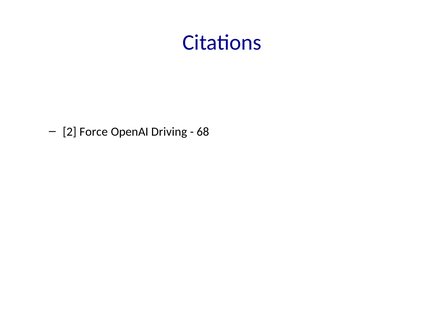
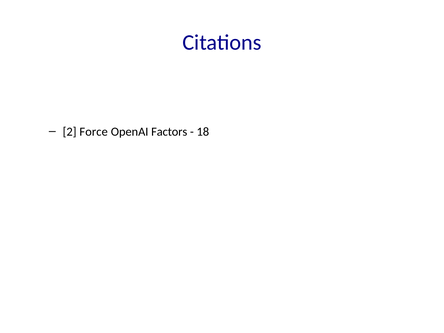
Driving: Driving -> Factors (169, 132)
68: 68 -> 18 (203, 132)
